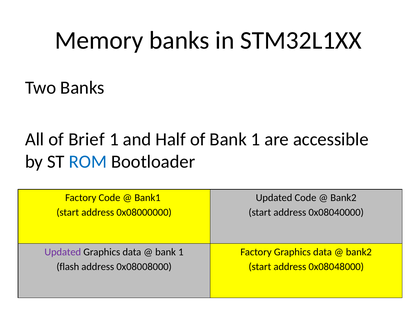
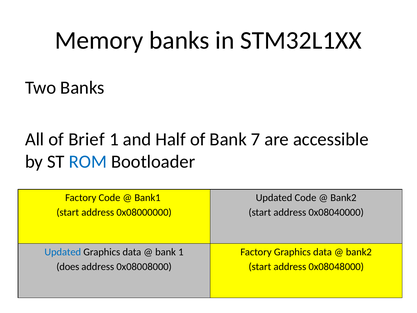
of Bank 1: 1 -> 7 (256, 139)
Updated colour: purple -> blue (63, 252)
flash: flash -> does (68, 266)
